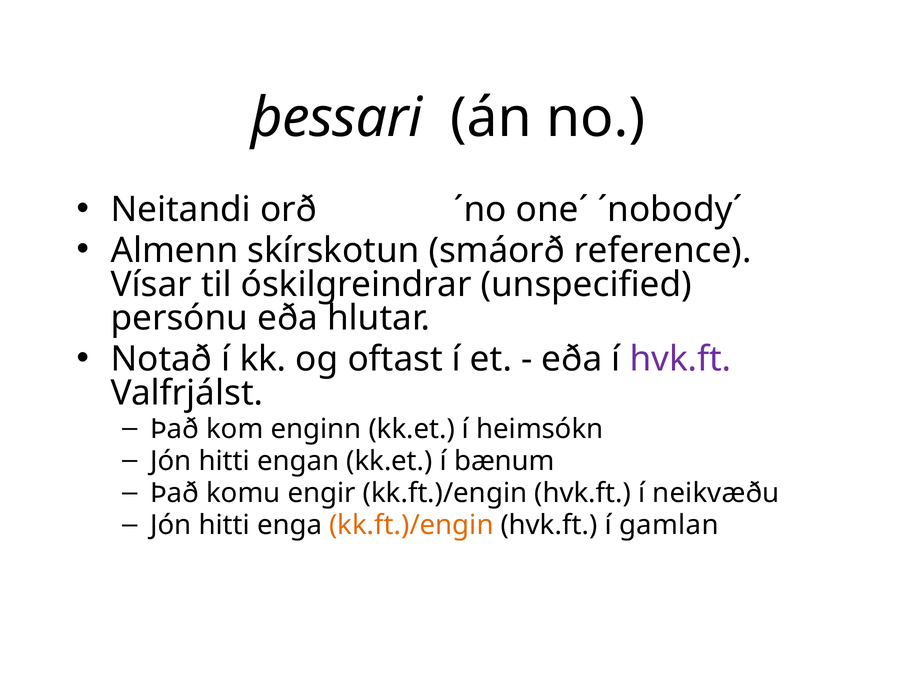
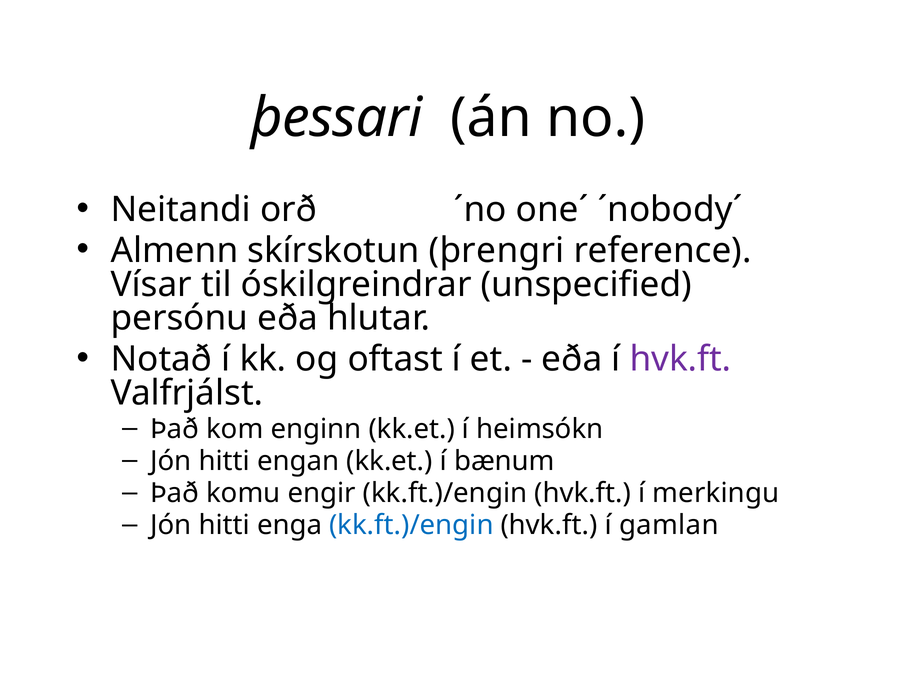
smáorð: smáorð -> þrengri (497, 250)
neikvæðu: neikvæðu -> merkingu (716, 493)
kk.ft.)/engin colour: orange -> blue (411, 525)
